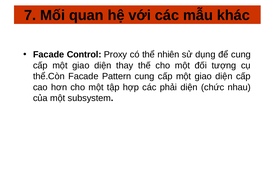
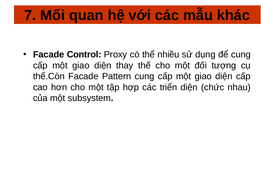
nhiên: nhiên -> nhiều (168, 55)
phải: phải -> triển (168, 87)
